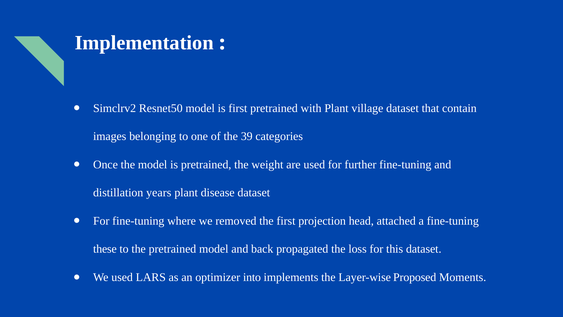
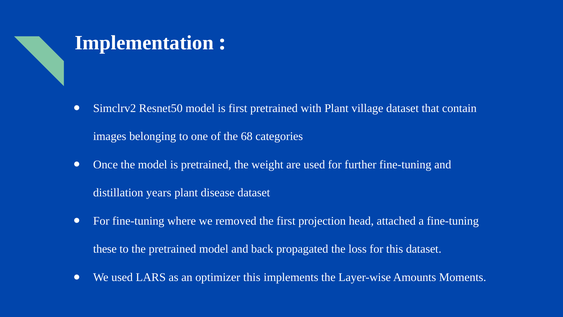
39: 39 -> 68 (247, 136)
optimizer into: into -> this (252, 277)
Proposed: Proposed -> Amounts (415, 277)
